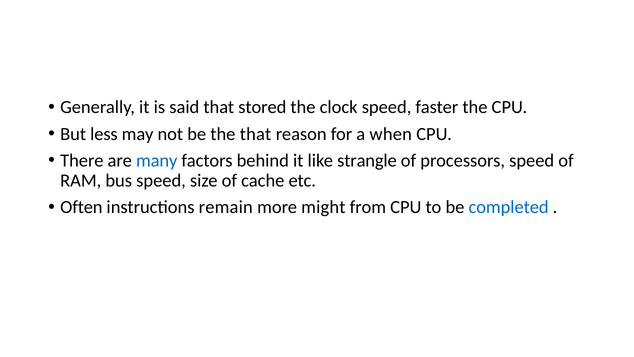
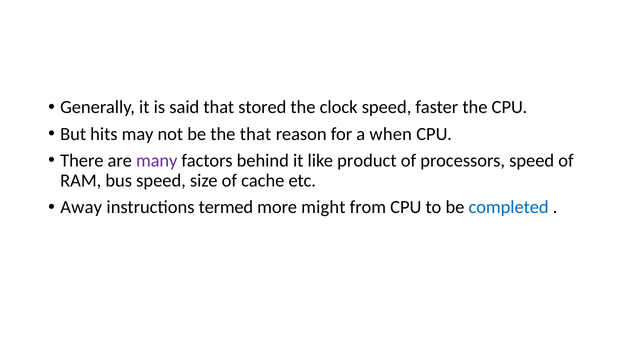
less: less -> hits (104, 134)
many colour: blue -> purple (157, 160)
strangle: strangle -> product (367, 160)
Often: Often -> Away (81, 207)
remain: remain -> termed (226, 207)
